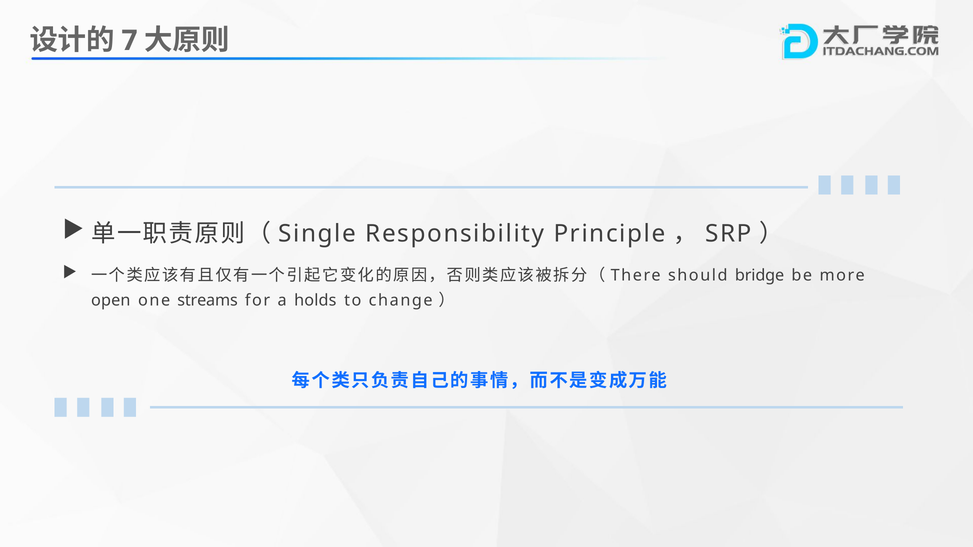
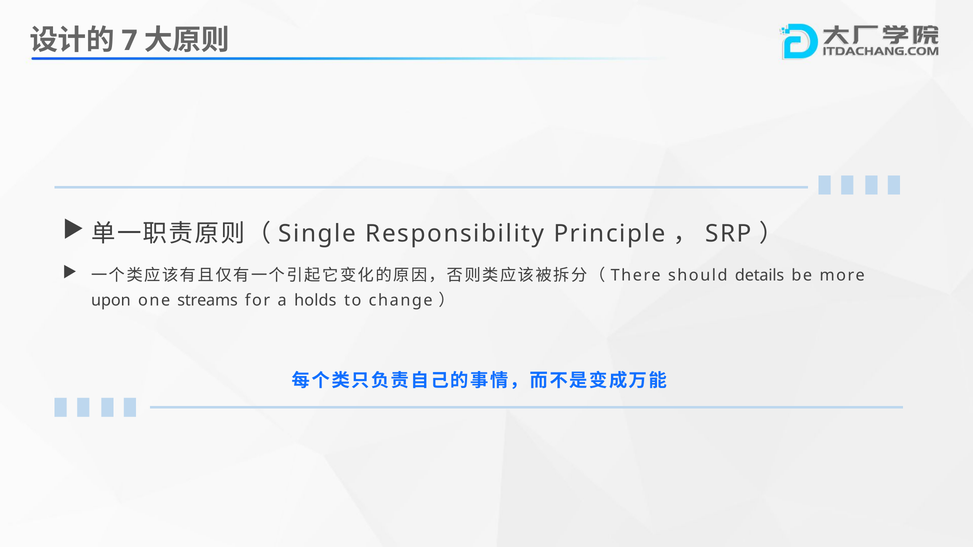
bridge: bridge -> details (760, 275)
open: open -> upon (111, 301)
